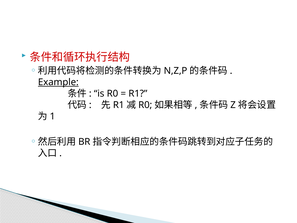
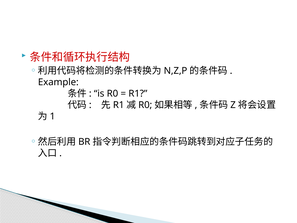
Example underline: present -> none (58, 82)
